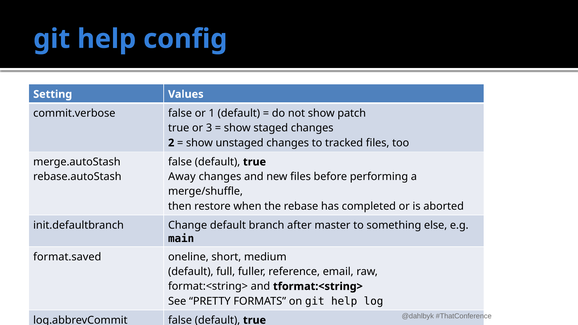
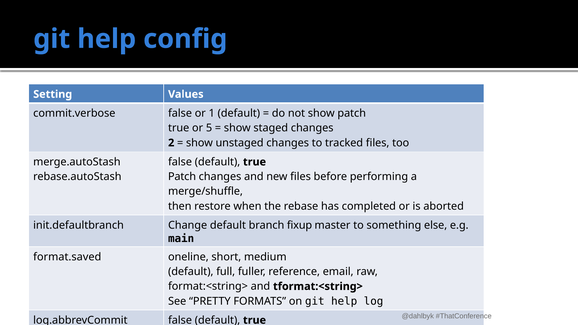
3: 3 -> 5 (209, 128)
Away: Away -> Patch (182, 177)
after: after -> fixup (300, 225)
